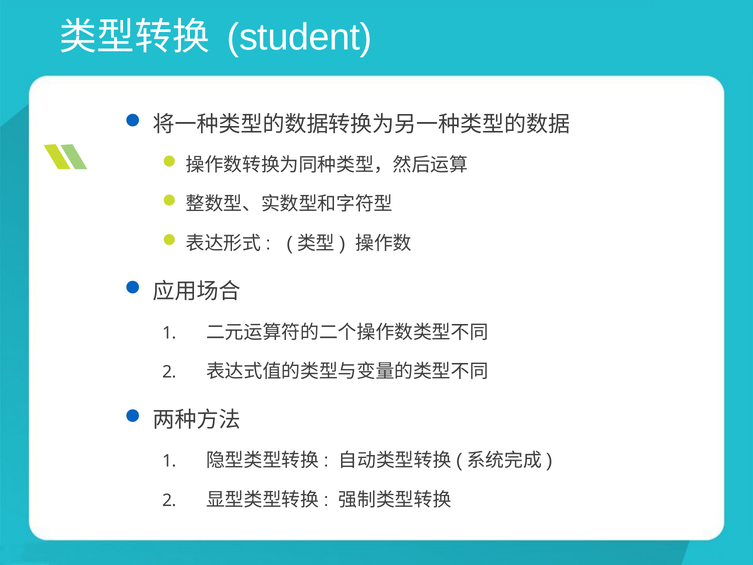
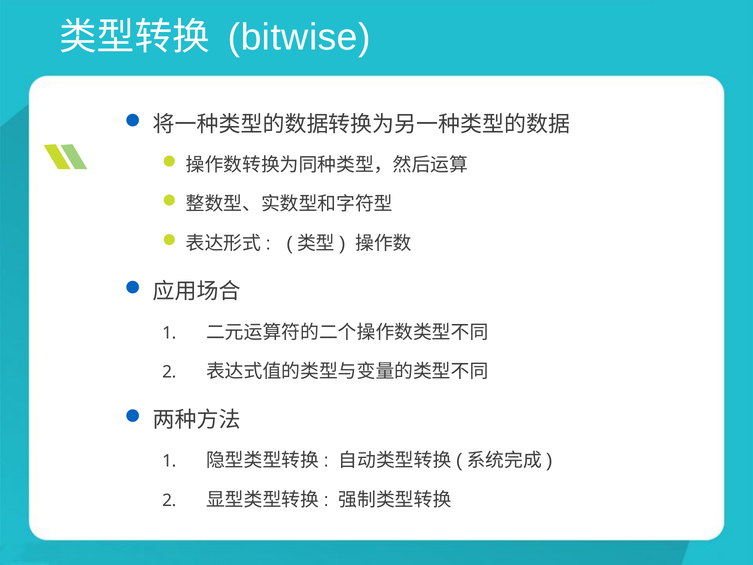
student: student -> bitwise (299, 37)
